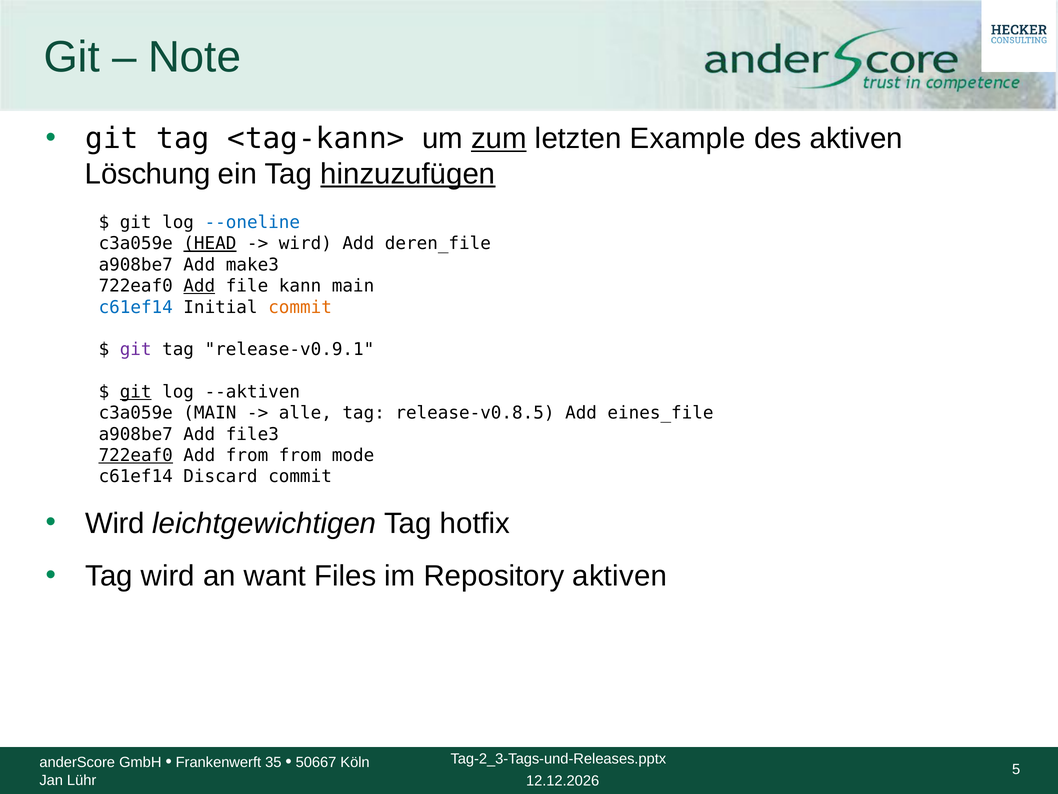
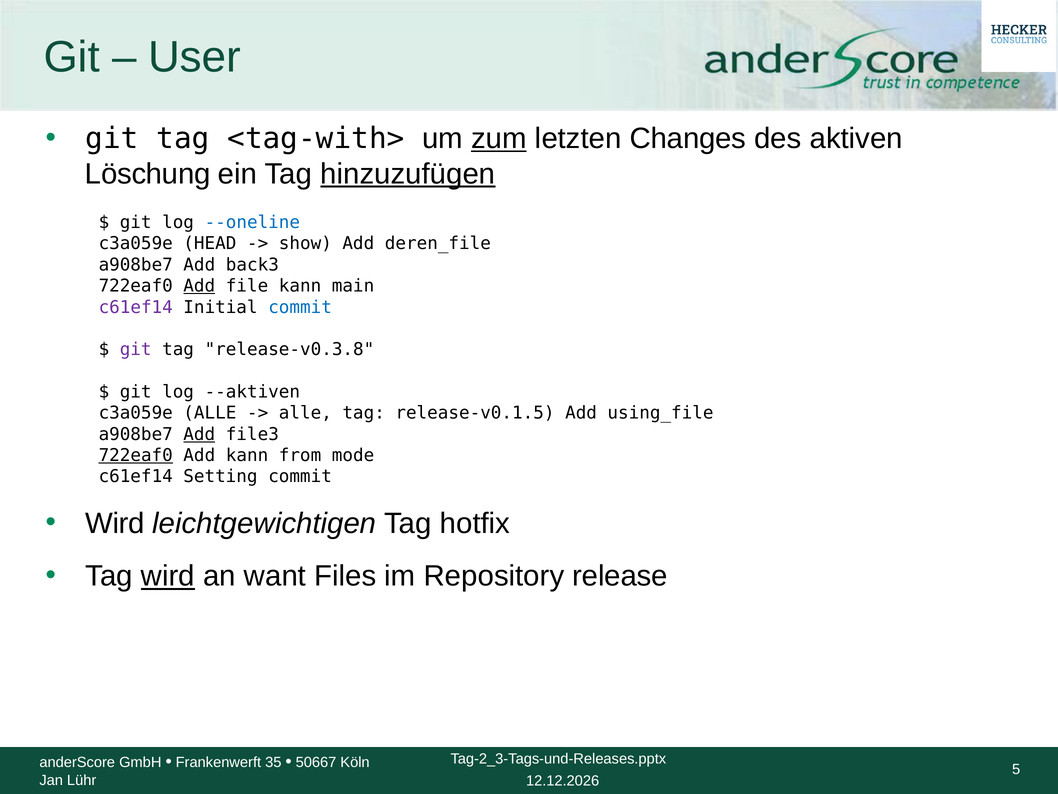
Note: Note -> User (195, 57)
<tag-kann>: <tag-kann> -> <tag-with> (316, 139)
Example: Example -> Changes (688, 139)
HEAD underline: present -> none (210, 244)
wird: wird -> show (305, 244)
make3: make3 -> back3 (252, 265)
c61ef14 colour: blue -> purple (136, 307)
commit colour: orange -> blue (300, 307)
release-v0.9.1: release-v0.9.1 -> release-v0.3.8 (289, 349)
git underline: present -> none (136, 392)
c3a059e MAIN: MAIN -> ALLE (210, 413)
release-v0.8.5: release-v0.8.5 -> release-v0.1.5 (475, 413)
eines_file: eines_file -> using_file (661, 413)
Add underline: none -> present (199, 434)
Add from: from -> kann (247, 455)
Discard: Discard -> Setting (220, 476)
wird underline: none -> present (168, 576)
Repository aktiven: aktiven -> release (620, 576)
